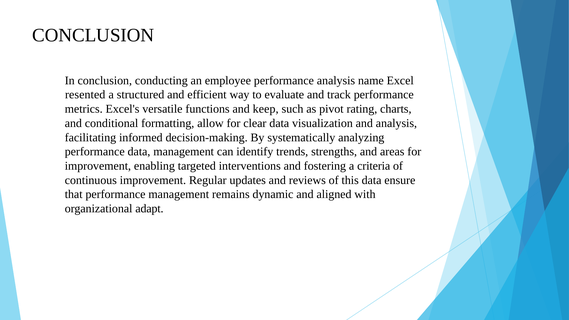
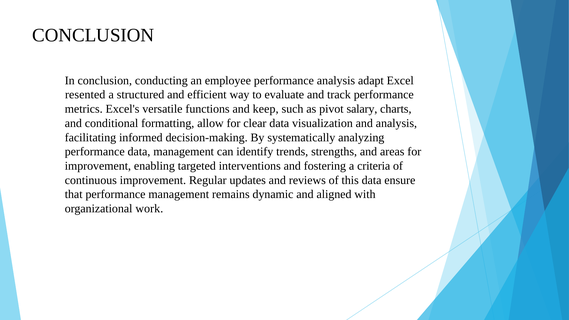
name: name -> adapt (371, 81)
rating: rating -> salary (362, 109)
adapt: adapt -> work (149, 209)
